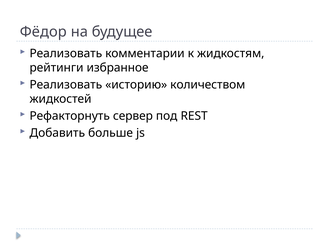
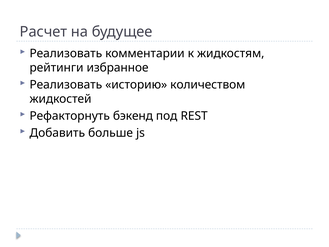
Фёдор: Фёдор -> Расчет (43, 32)
сервер: сервер -> бэкенд (133, 116)
